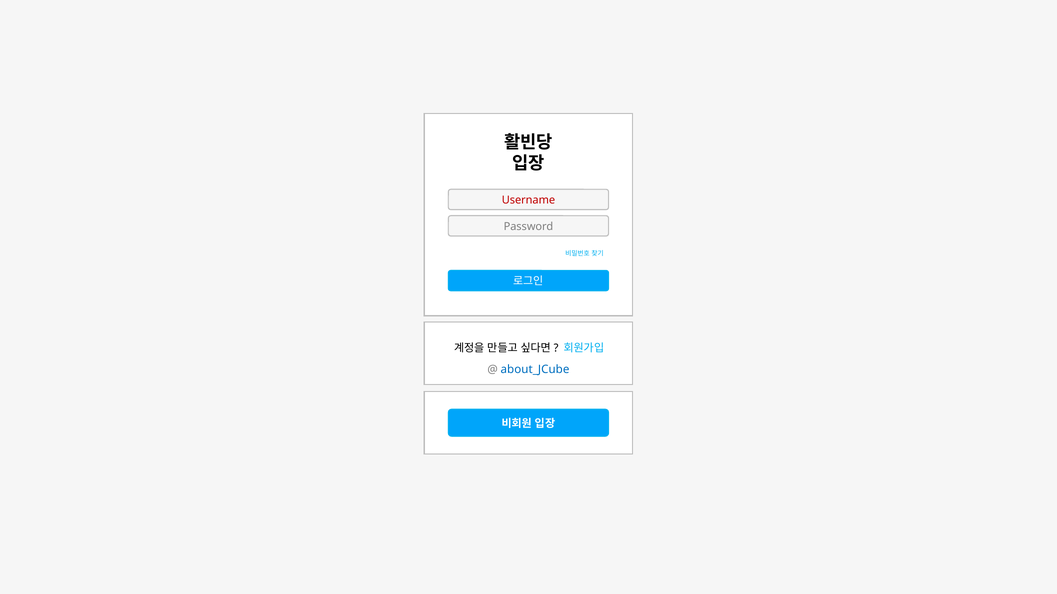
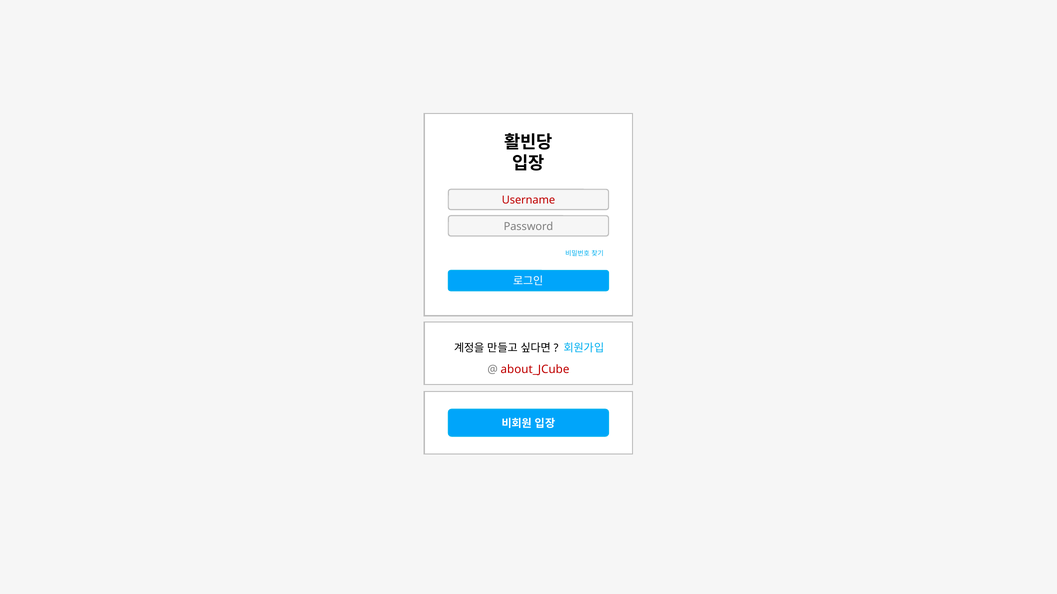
about_JCube colour: blue -> red (535, 370)
